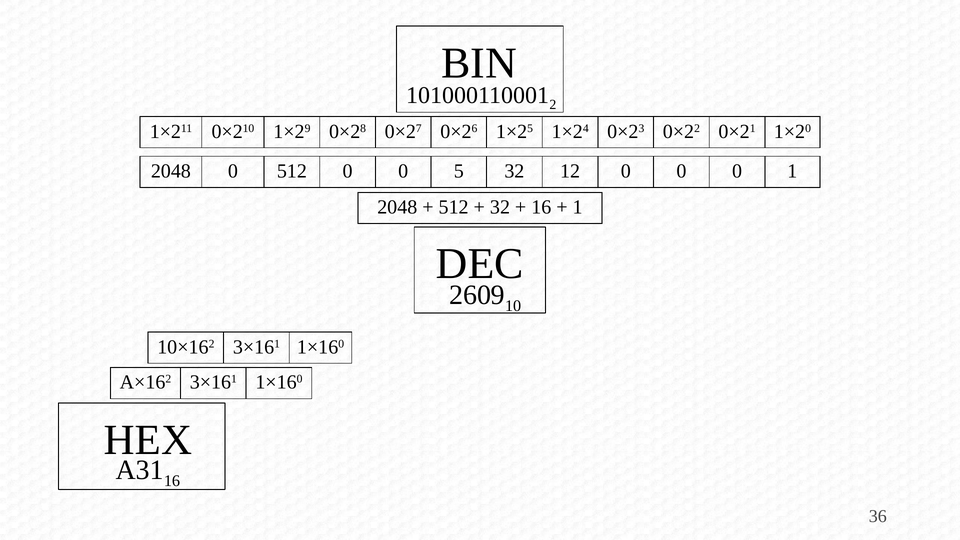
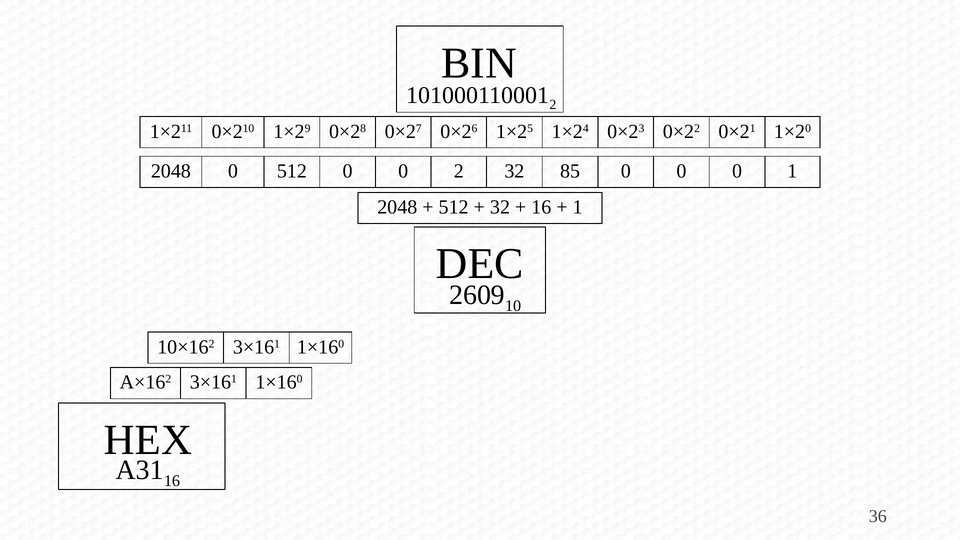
0 5: 5 -> 2 (459, 171)
12: 12 -> 85 (570, 171)
